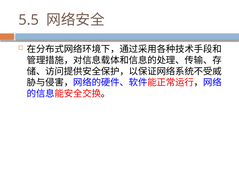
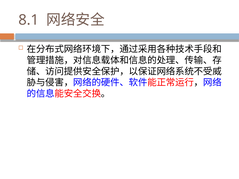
5.5: 5.5 -> 8.1 (29, 20)
